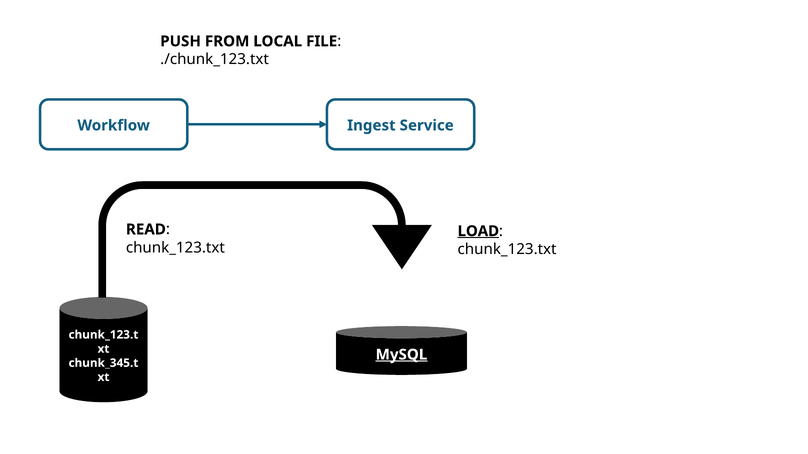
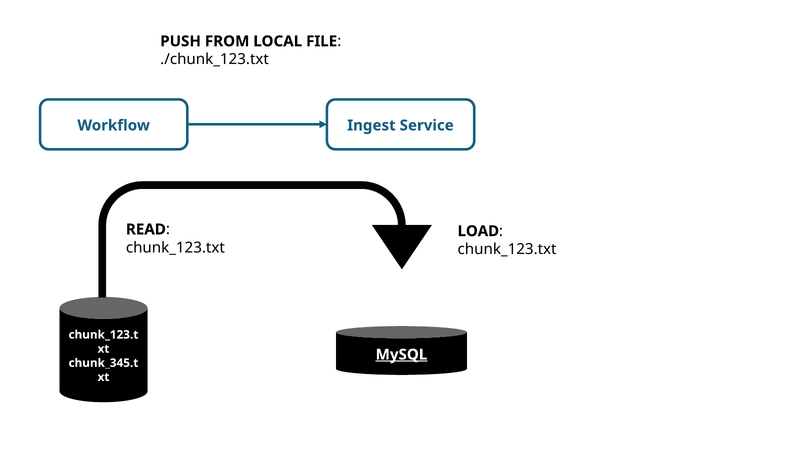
LOAD underline: present -> none (478, 231)
